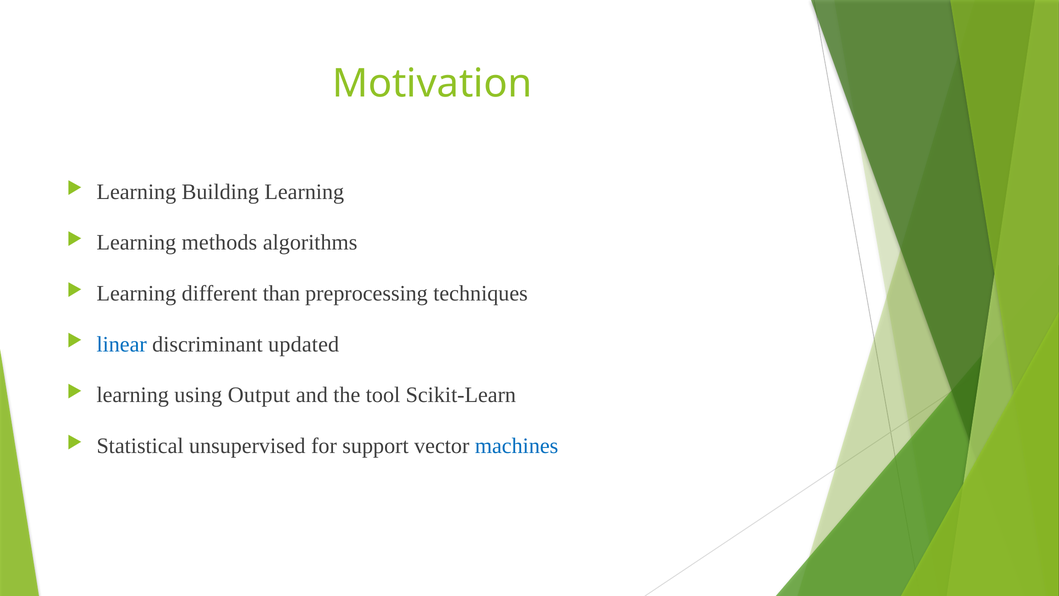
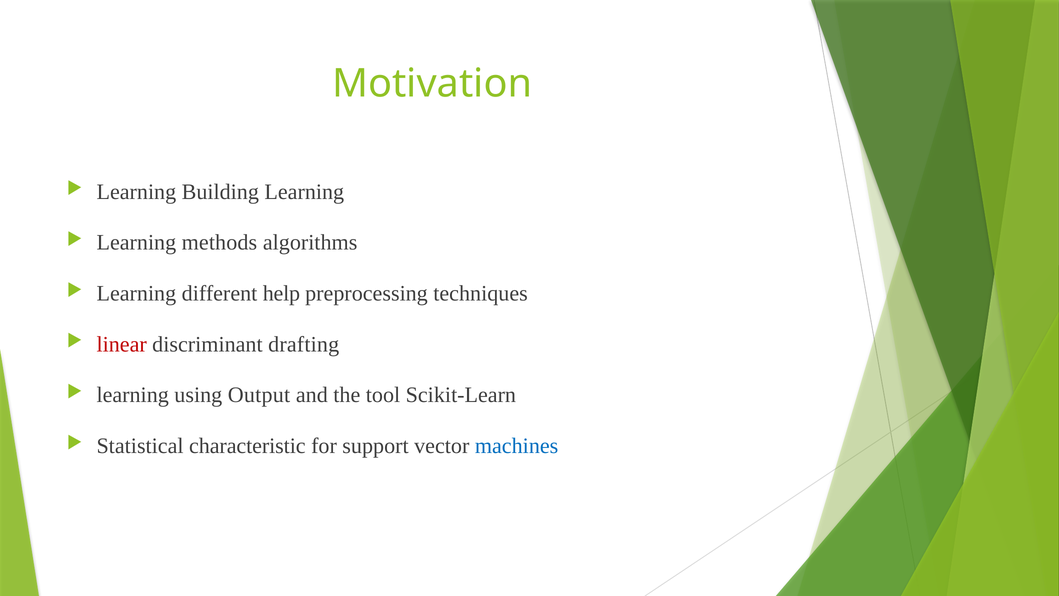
than: than -> help (281, 293)
linear colour: blue -> red (122, 344)
updated: updated -> drafting (304, 344)
unsupervised: unsupervised -> characteristic (247, 446)
